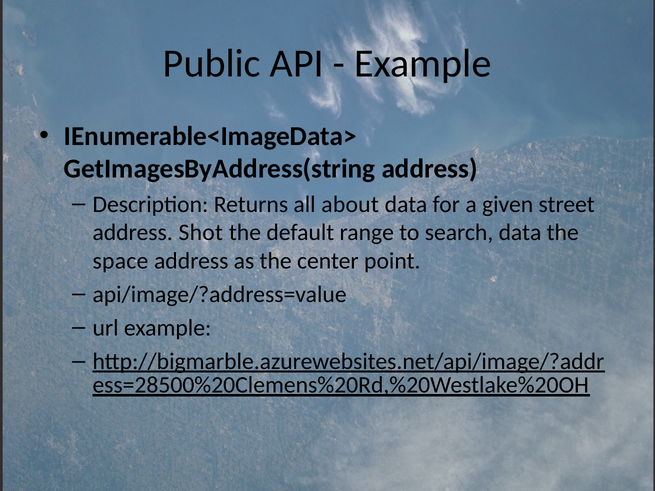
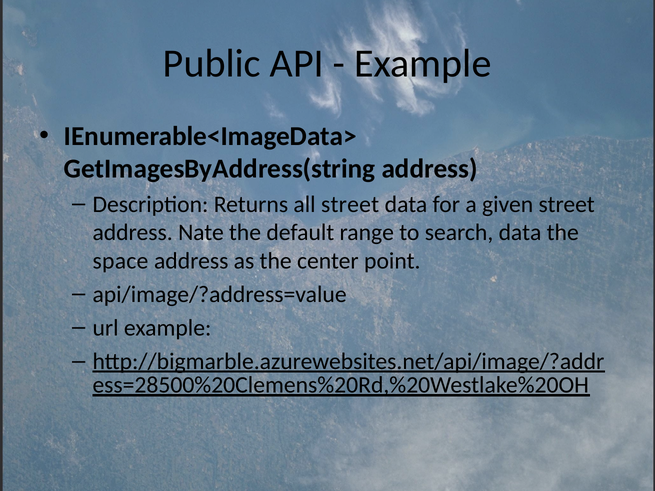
all about: about -> street (350, 204)
Shot: Shot -> Nate (201, 233)
